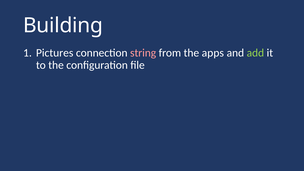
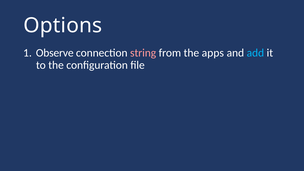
Building: Building -> Options (63, 25)
Pictures: Pictures -> Observe (55, 53)
add colour: light green -> light blue (255, 53)
